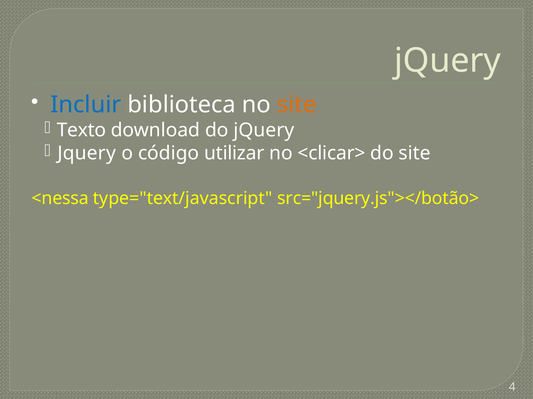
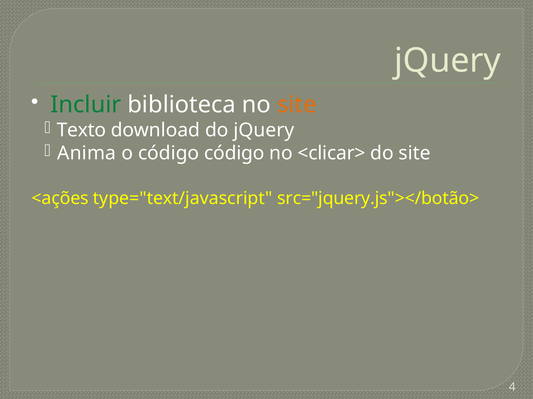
Incluir colour: blue -> green (86, 105)
Jquery: Jquery -> Anima (87, 154)
código utilizar: utilizar -> código (234, 154)
<nessa: <nessa -> <ações (60, 199)
